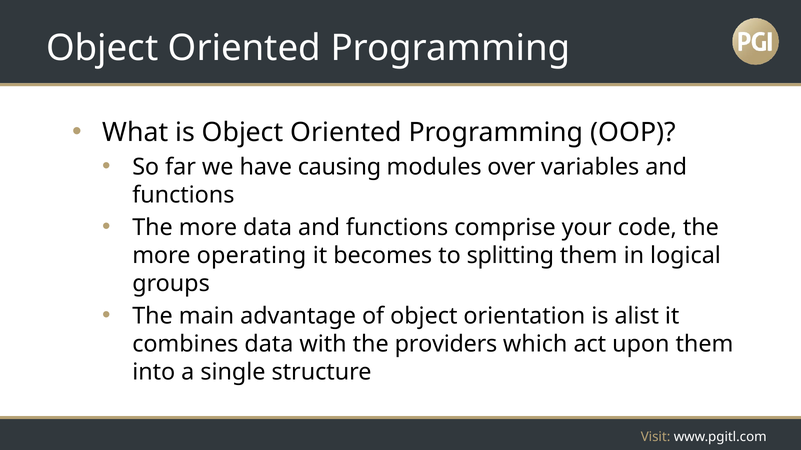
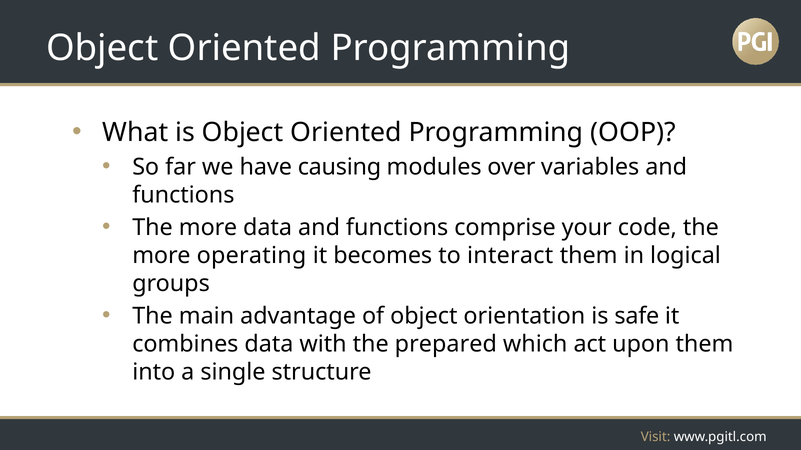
splitting: splitting -> interact (510, 256)
alist: alist -> safe (637, 316)
providers: providers -> prepared (446, 344)
